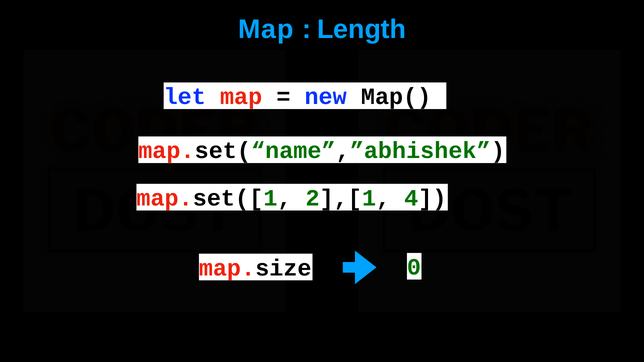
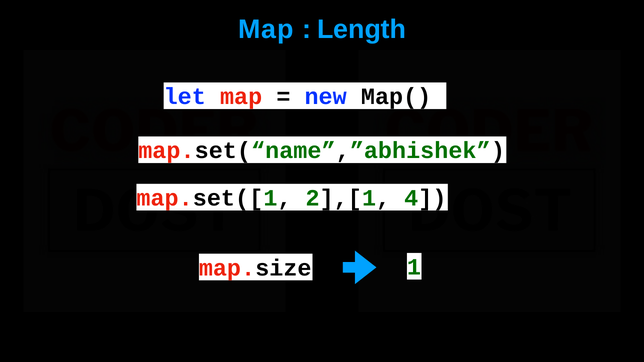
0: 0 -> 1 (414, 267)
